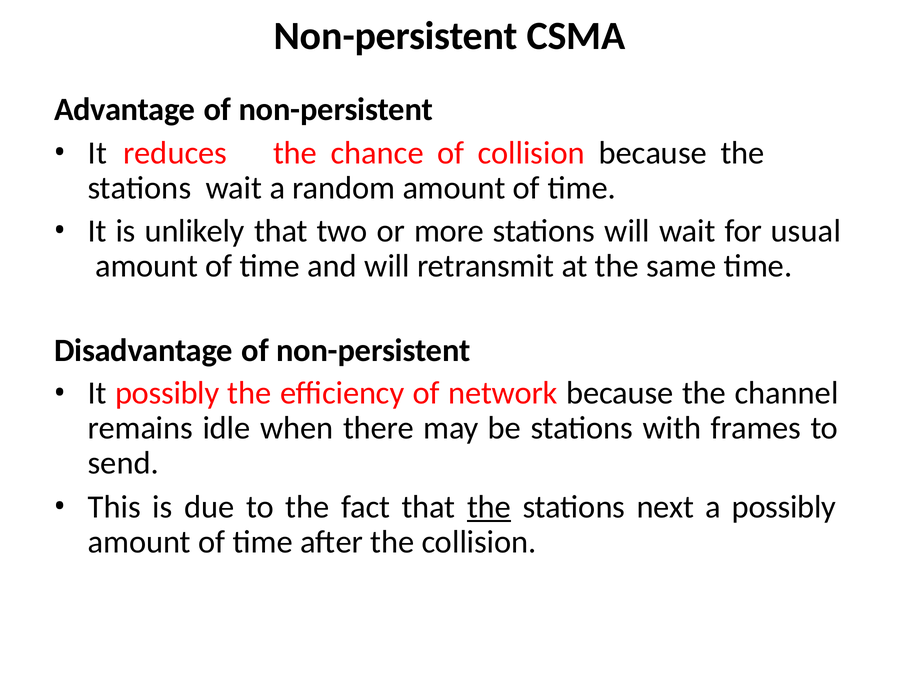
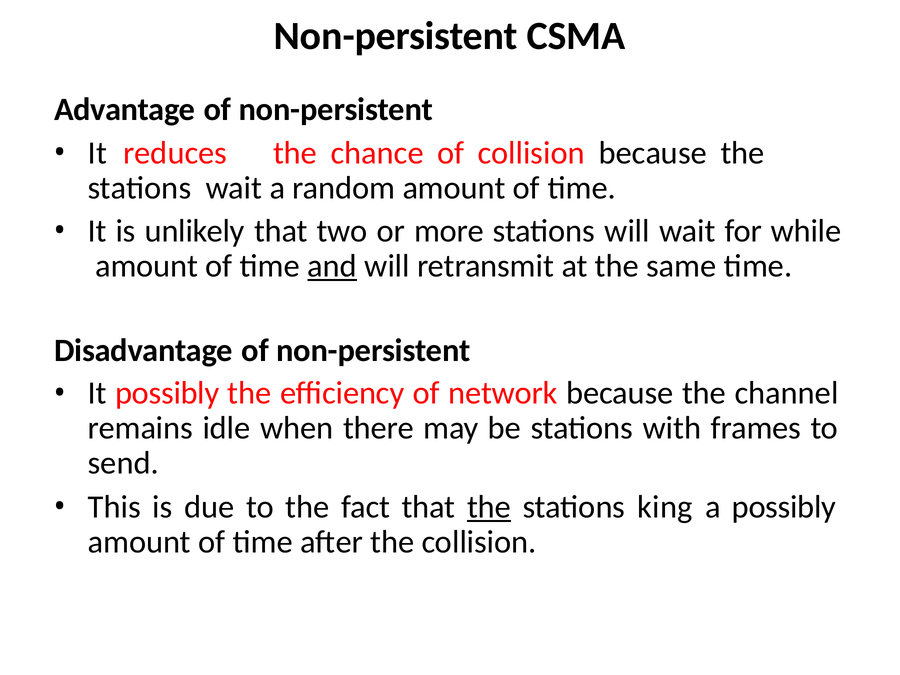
usual: usual -> while (806, 231)
and underline: none -> present (332, 266)
next: next -> king (665, 507)
